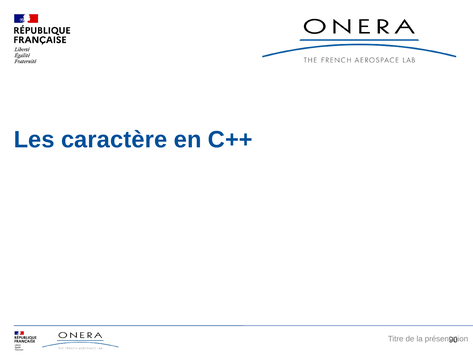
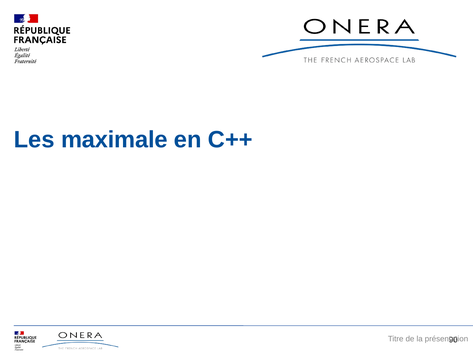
caractère: caractère -> maximale (114, 140)
